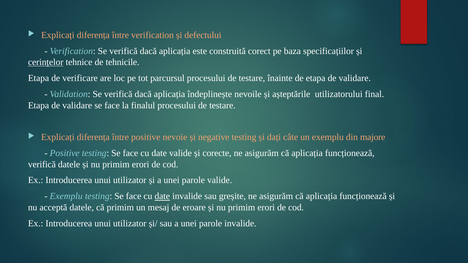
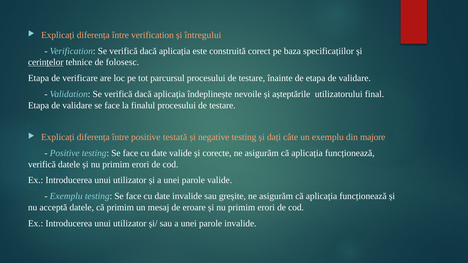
defectului: defectului -> întregului (203, 35)
tehnicile: tehnicile -> folosesc (122, 62)
nevoie: nevoie -> testată (175, 137)
date underline: present -> none (162, 196)
